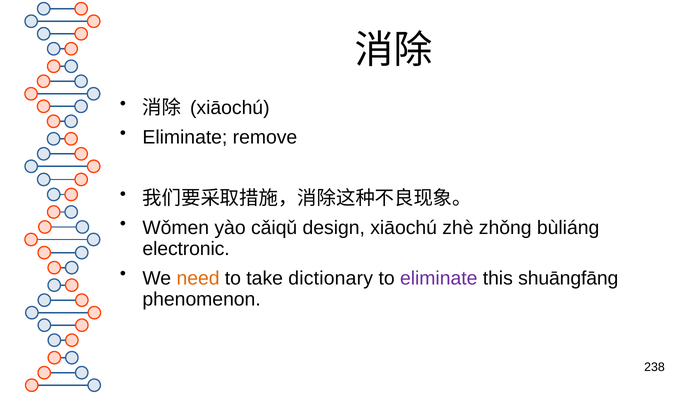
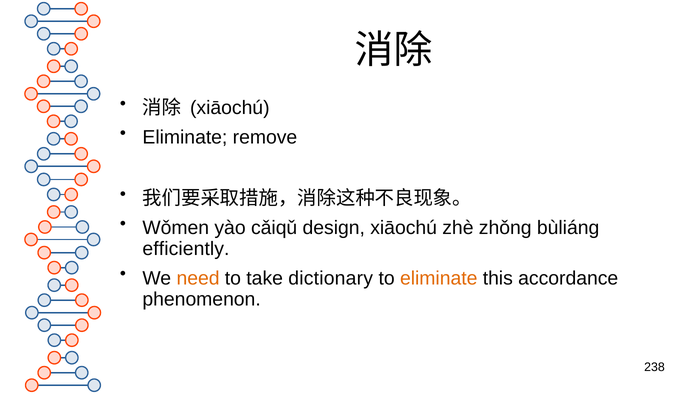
electronic: electronic -> efficiently (186, 249)
eliminate colour: purple -> orange (439, 278)
shuāngfāng: shuāngfāng -> accordance (568, 278)
